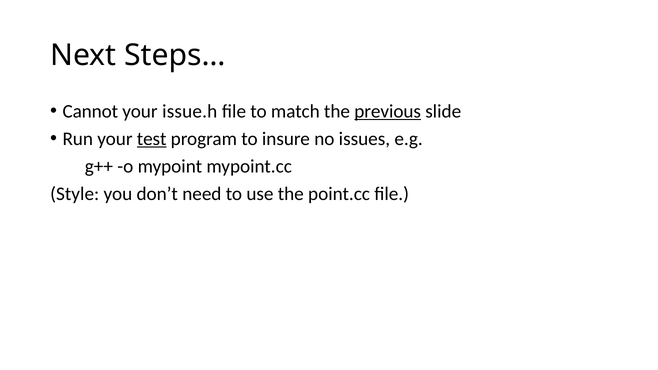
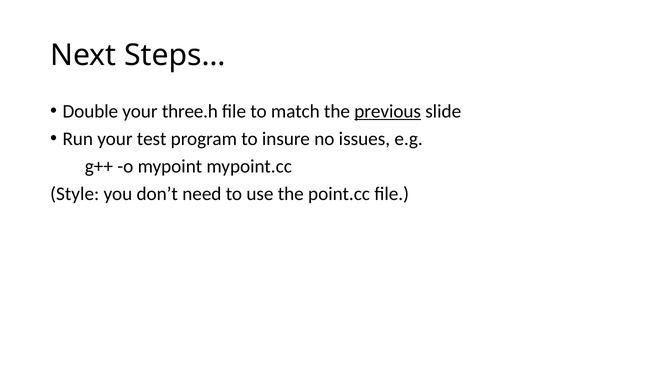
Cannot: Cannot -> Double (90, 111)
issue.h: issue.h -> three.h (190, 111)
test underline: present -> none (152, 139)
